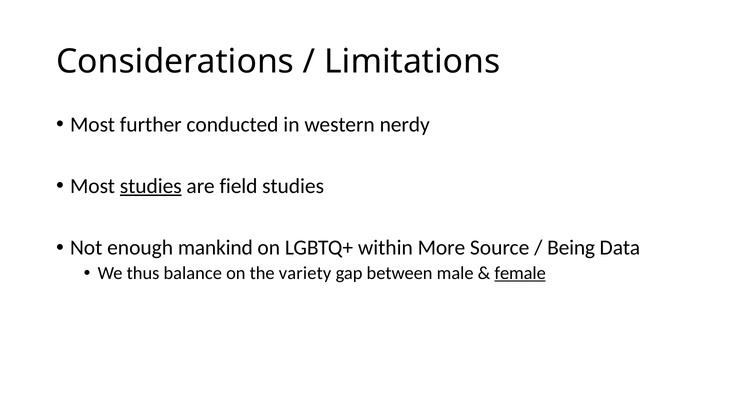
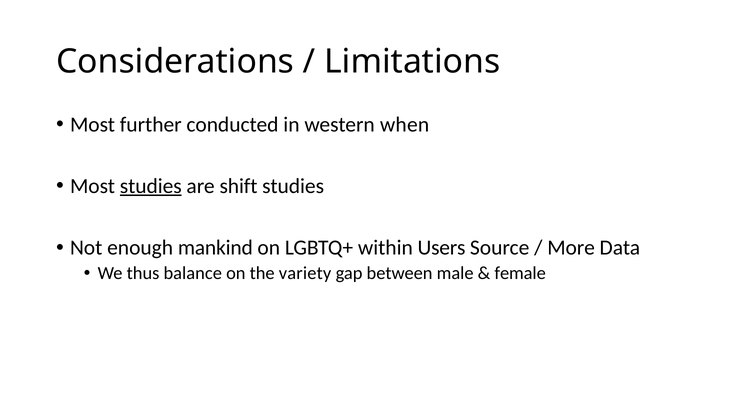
nerdy: nerdy -> when (405, 125)
field: field -> shift (238, 186)
More: More -> Users (442, 248)
Being: Being -> More (571, 248)
female underline: present -> none (520, 274)
